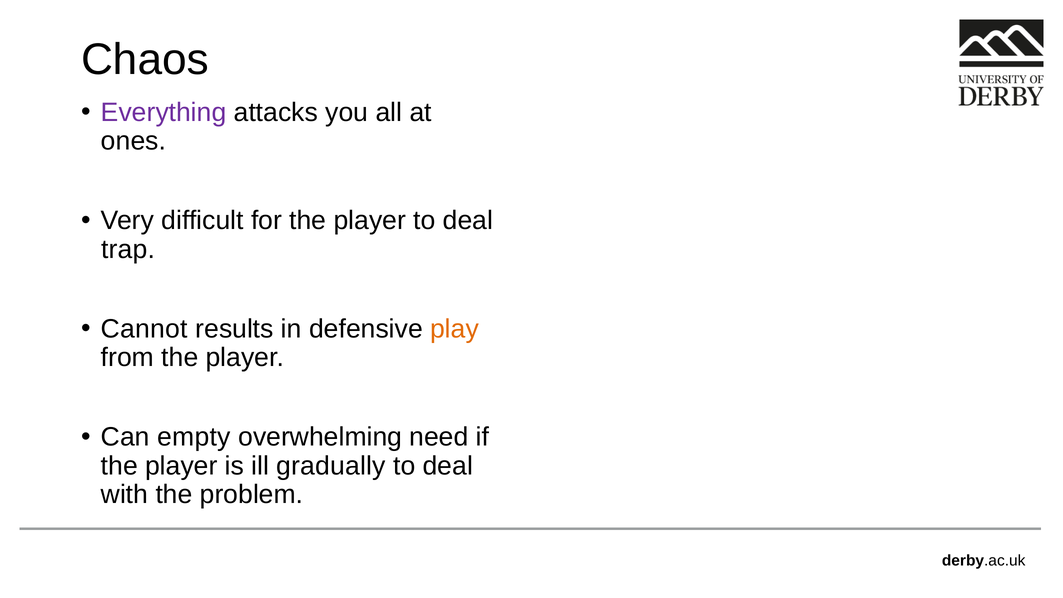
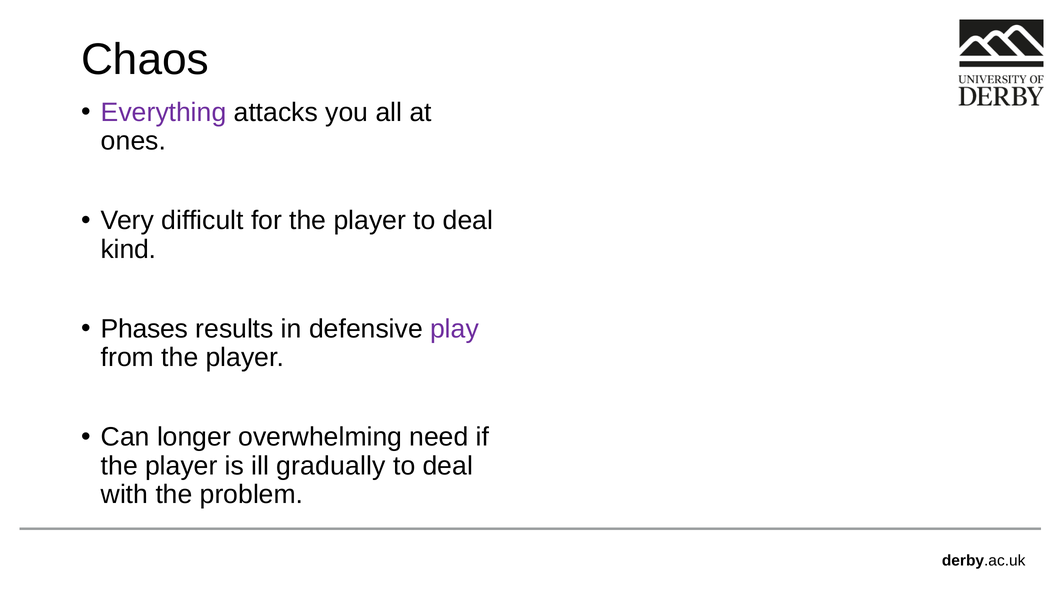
trap: trap -> kind (128, 249)
Cannot: Cannot -> Phases (145, 329)
play colour: orange -> purple (455, 329)
empty: empty -> longer (194, 437)
